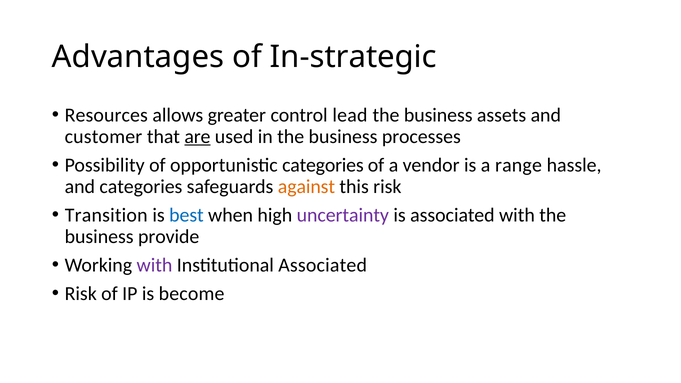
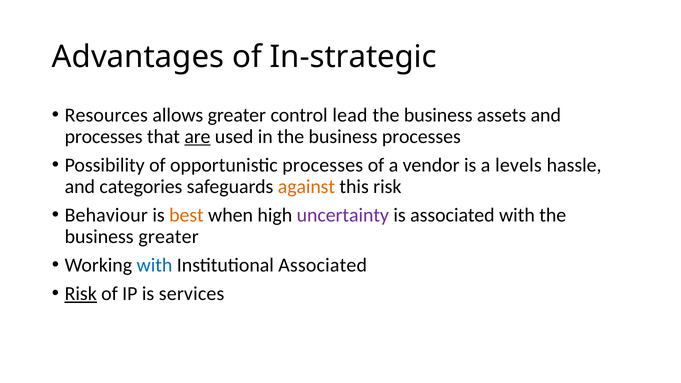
customer: customer -> processes (104, 137)
opportunistic categories: categories -> processes (323, 165)
range: range -> levels (518, 165)
Transition: Transition -> Behaviour (106, 215)
best colour: blue -> orange (186, 215)
business provide: provide -> greater (169, 237)
with colour: purple -> blue (154, 265)
Risk underline: none -> present (81, 294)
become: become -> services (192, 294)
